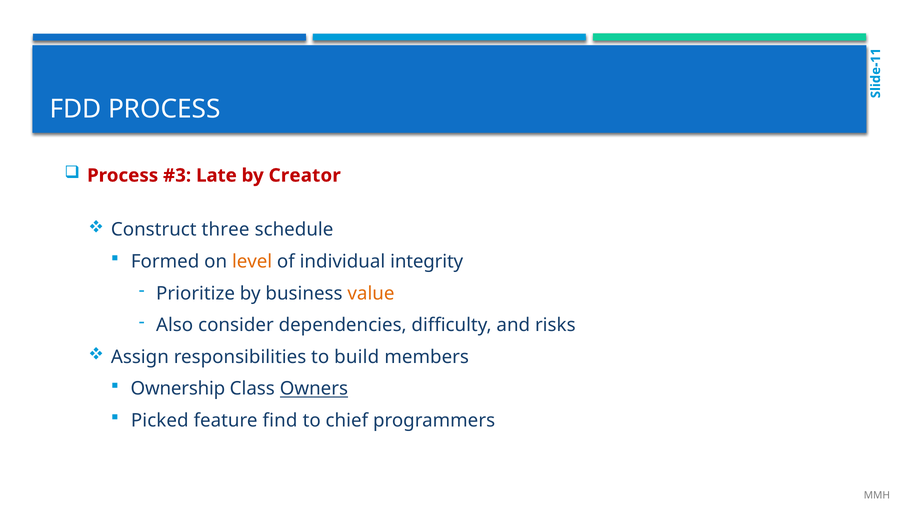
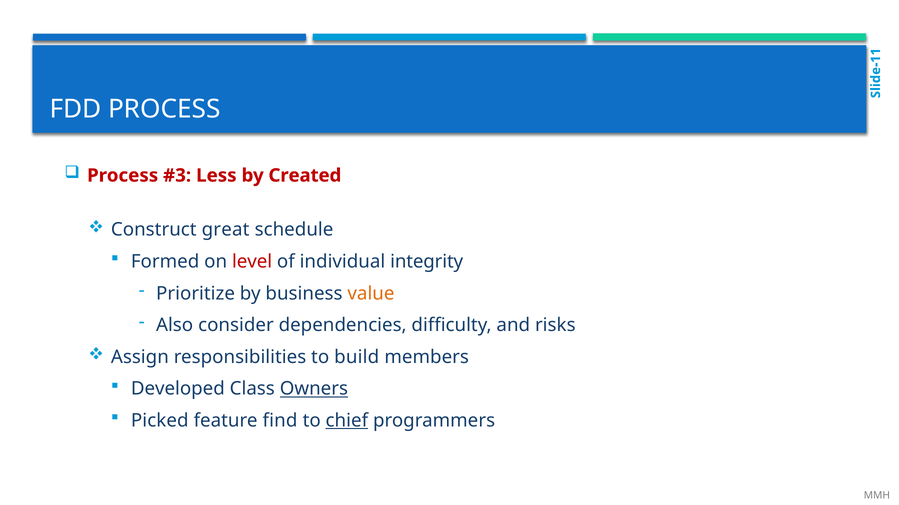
Late: Late -> Less (216, 176)
Creator: Creator -> Created (305, 176)
three: three -> great (226, 230)
level colour: orange -> red (252, 262)
Ownership: Ownership -> Developed (178, 389)
chief underline: none -> present (347, 421)
